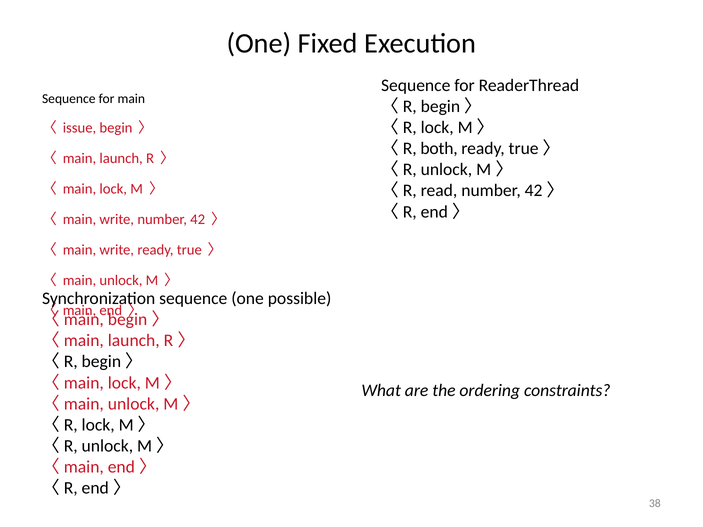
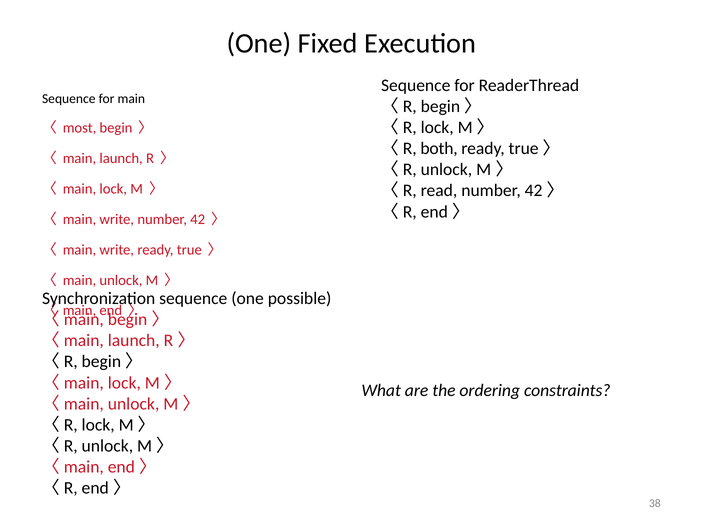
issue: issue -> most (80, 128)
